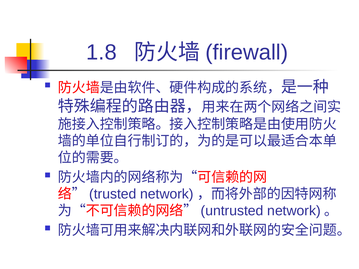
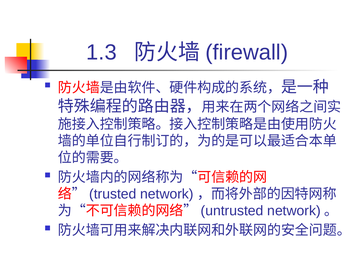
1.8: 1.8 -> 1.3 (101, 52)
